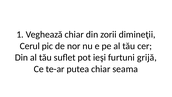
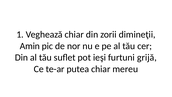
Cerul: Cerul -> Amin (30, 46)
seama: seama -> mereu (125, 69)
